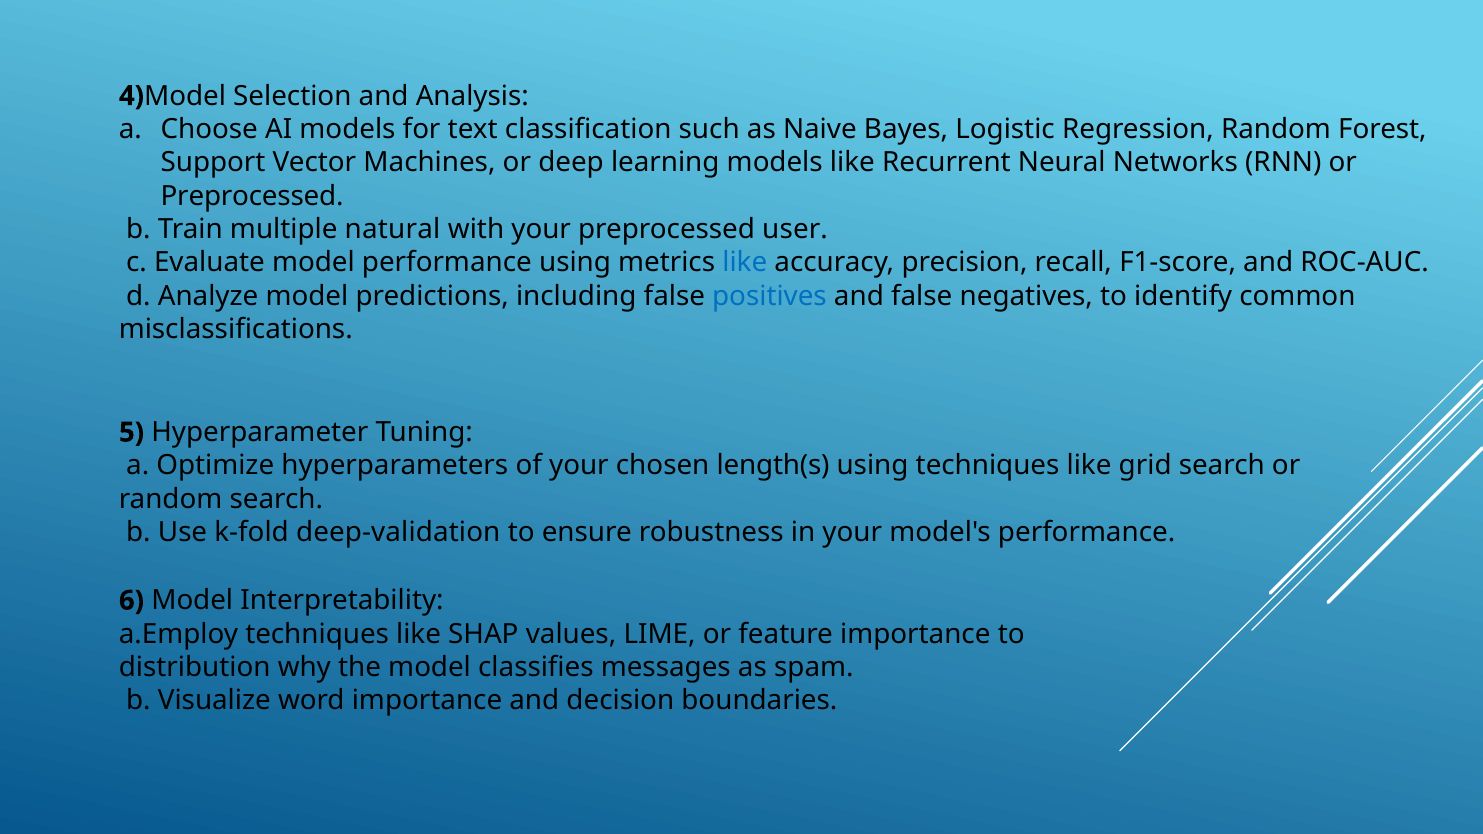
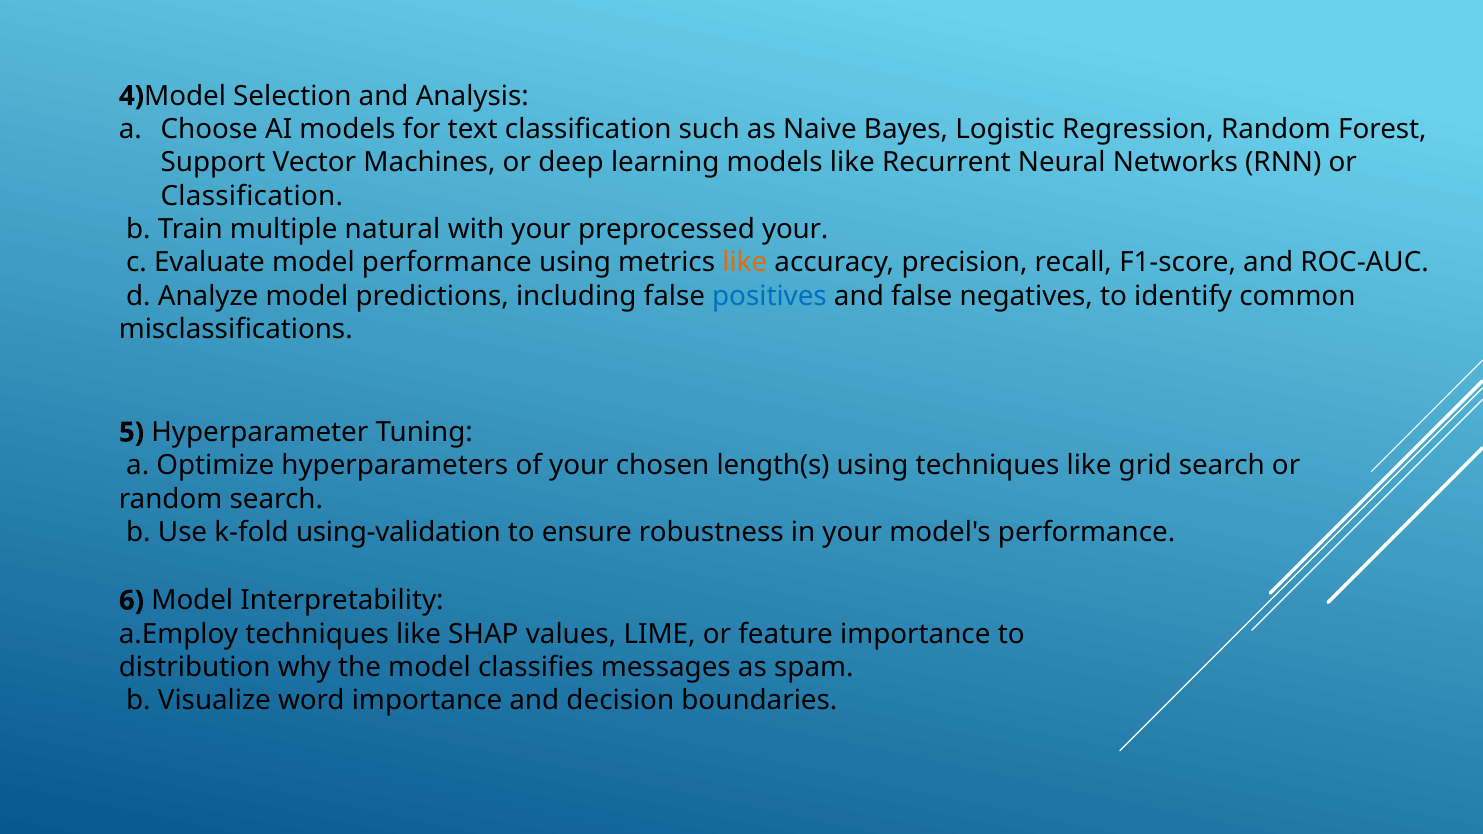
Preprocessed: Preprocessed -> Classification (252, 196)
preprocessed user: user -> your (795, 229)
like colour: blue -> orange (745, 263)
deep-validation: deep-validation -> using-validation (398, 533)
